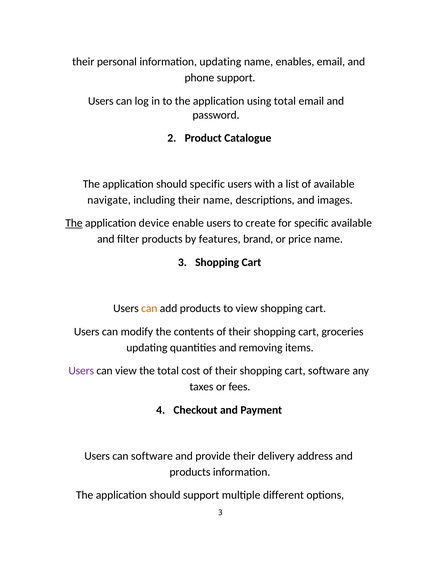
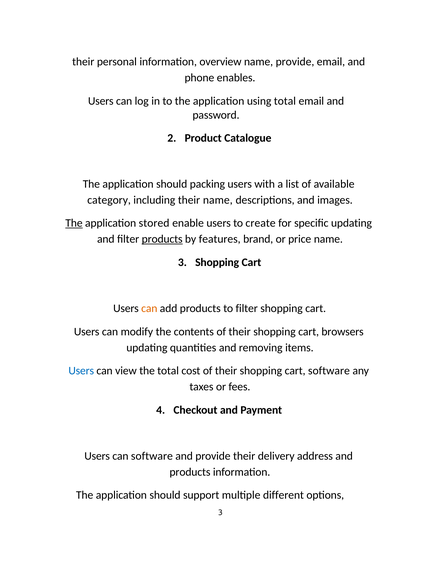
information updating: updating -> overview (220, 62)
name enables: enables -> provide (295, 62)
phone support: support -> enables (236, 78)
should specific: specific -> packing (207, 184)
navigate: navigate -> category (109, 200)
device: device -> stored (154, 223)
specific available: available -> updating (352, 223)
products underline: none -> present (162, 239)
to view: view -> filter (247, 309)
groceries: groceries -> browsers (343, 332)
Users colour: purple -> blue (81, 371)
